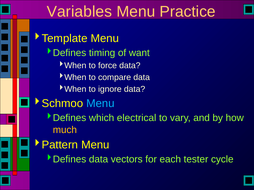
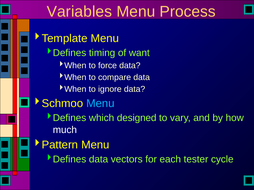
Practice: Practice -> Process (188, 12)
electrical: electrical -> designed (137, 118)
much colour: yellow -> white (65, 130)
